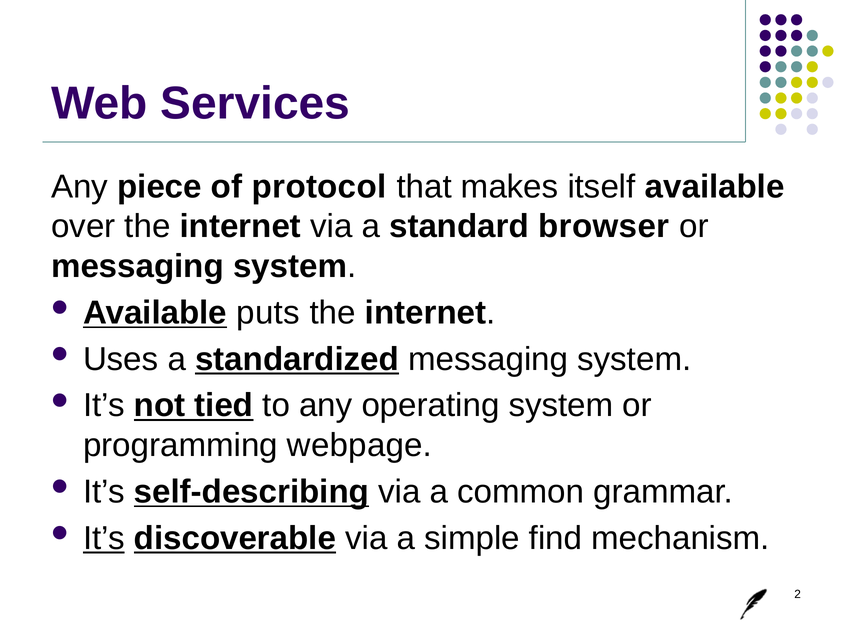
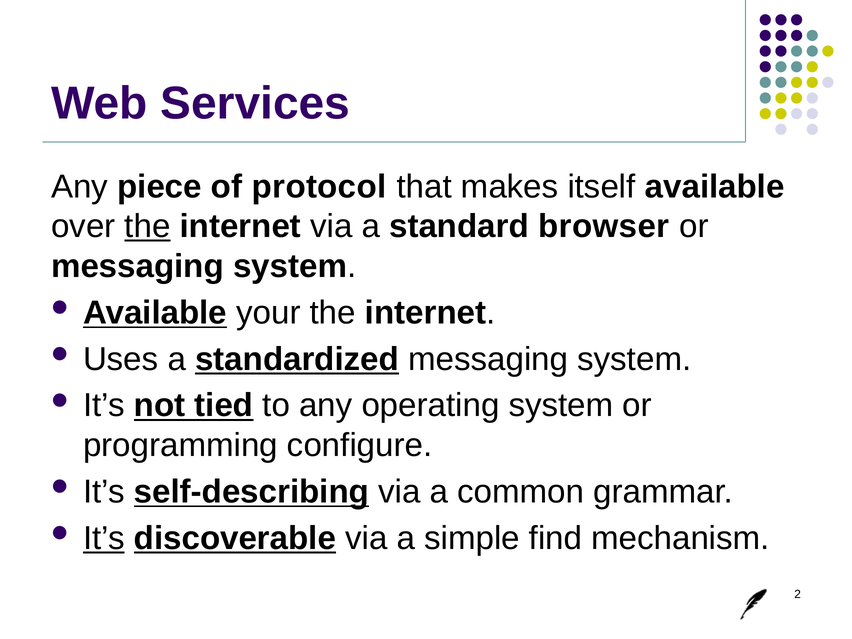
the underline: none -> present (148, 226)
puts: puts -> your (268, 313)
webpage: webpage -> configure (360, 445)
